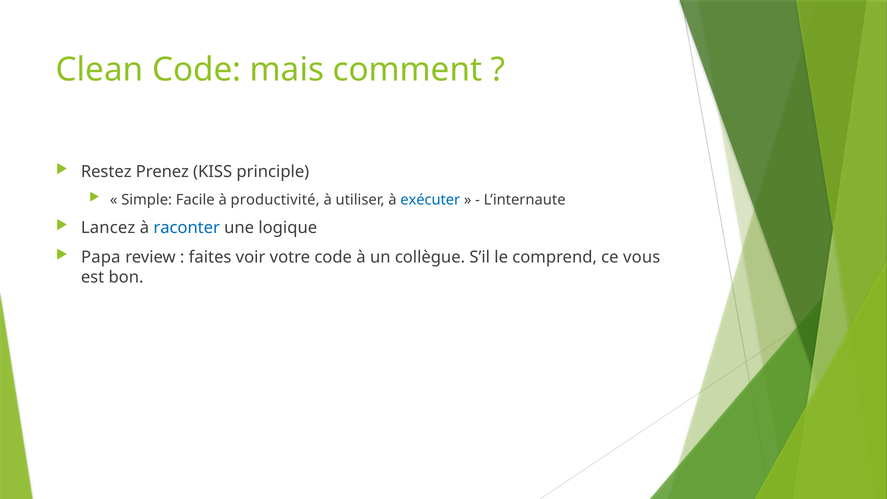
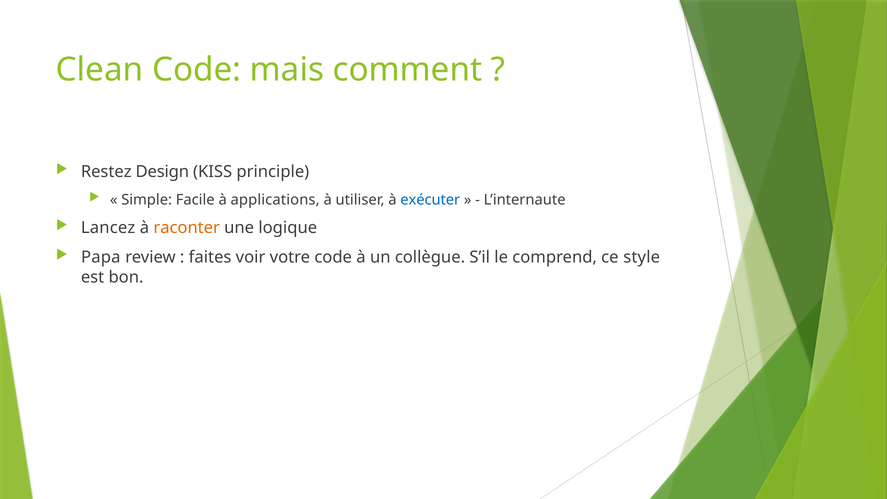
Prenez: Prenez -> Design (162, 172)
productivité: productivité -> applications (275, 200)
raconter colour: blue -> orange (187, 228)
vous: vous -> style (642, 257)
